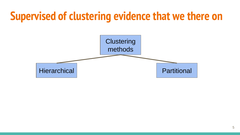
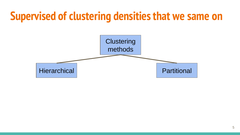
evidence: evidence -> densities (132, 16)
there: there -> same (198, 16)
